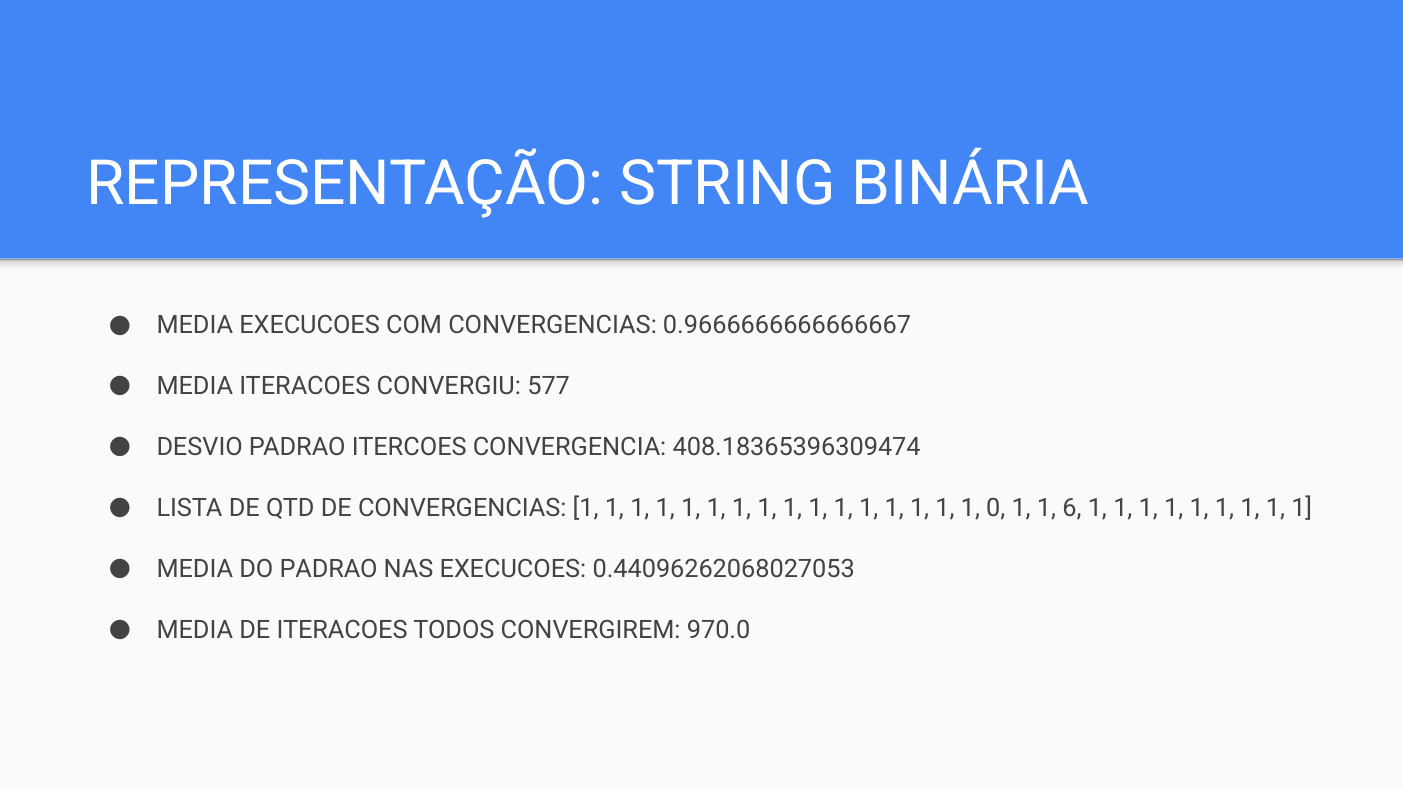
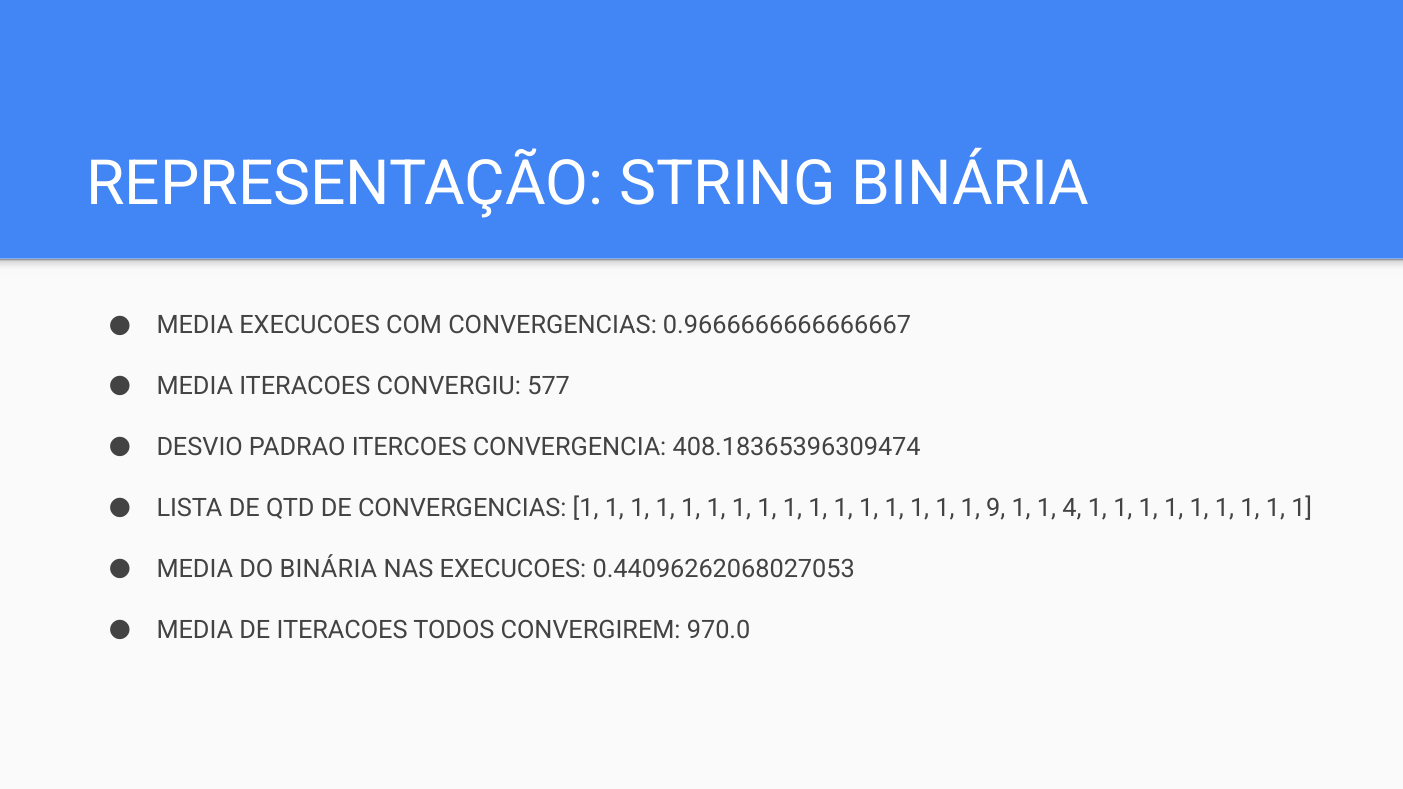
0: 0 -> 9 (996, 508)
6: 6 -> 4 (1072, 508)
DO PADRAO: PADRAO -> BINÁRIA (328, 569)
